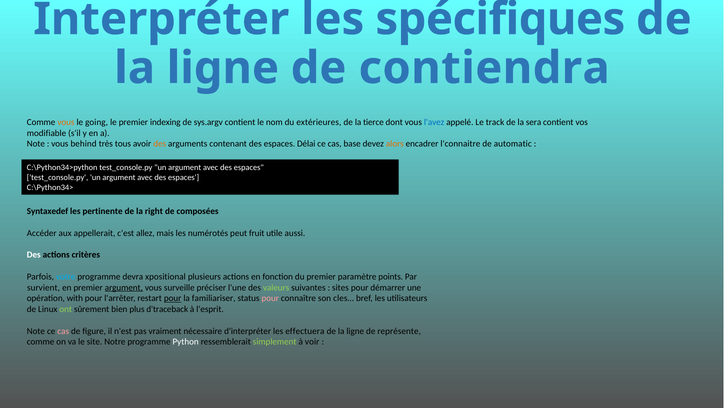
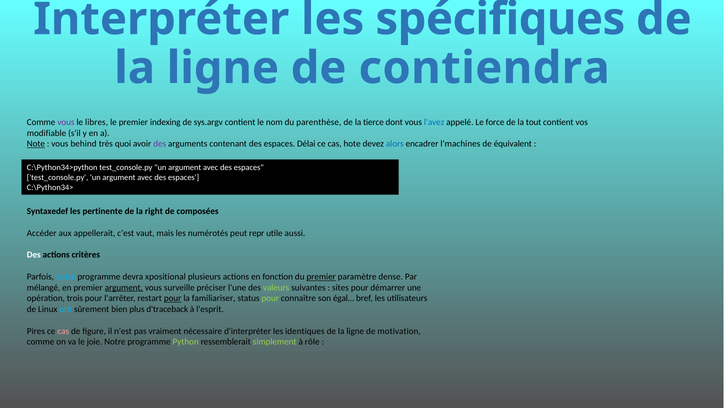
vous colour: orange -> purple (66, 122)
going: going -> libres (97, 122)
extérieures: extérieures -> parenthèse (319, 122)
track: track -> force (495, 122)
sera: sera -> tout (534, 122)
Note underline: none -> present (36, 144)
tous: tous -> quoi (123, 144)
des colour: orange -> purple (160, 144)
base: base -> hote (352, 144)
alors colour: orange -> blue (395, 144)
l'connaitre: l'connaitre -> l'machines (460, 144)
automatic: automatic -> équivalent (513, 144)
allez: allez -> vaut (145, 233)
fruit: fruit -> repr (257, 233)
premier underline: none -> present (321, 277)
points: points -> dense (391, 277)
survient: survient -> mélangé (44, 287)
with: with -> trois (75, 298)
pour colour: pink -> light green (270, 298)
cles…: cles… -> égal… (344, 298)
ont colour: light green -> light blue (66, 309)
Note: Note -> Pires (36, 331)
effectuera: effectuera -> identiques (305, 331)
représente: représente -> motivation (399, 331)
site: site -> joie (95, 342)
Python colour: white -> light green (186, 342)
voir: voir -> rôle (312, 342)
